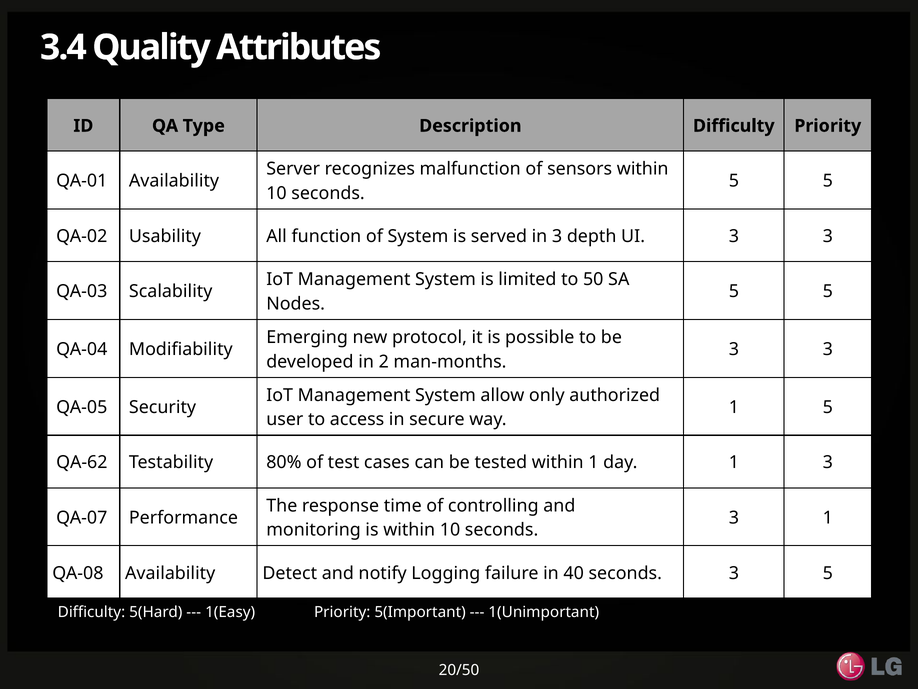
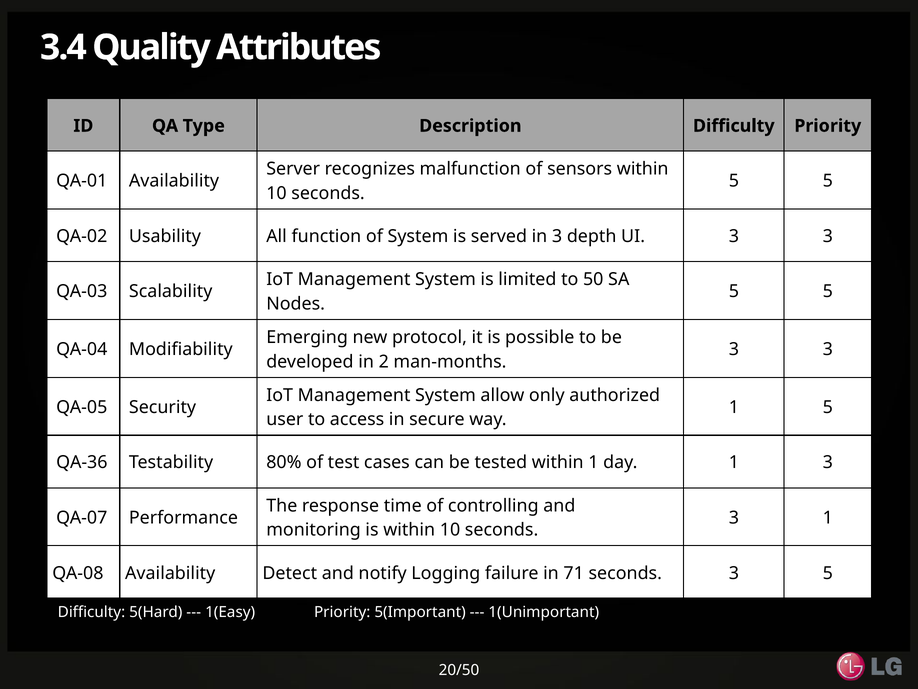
QA-62: QA-62 -> QA-36 (82, 462)
40: 40 -> 71 (574, 573)
